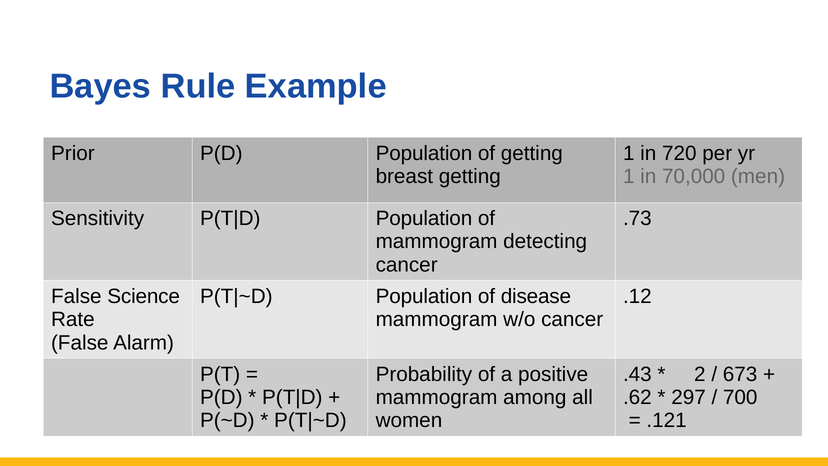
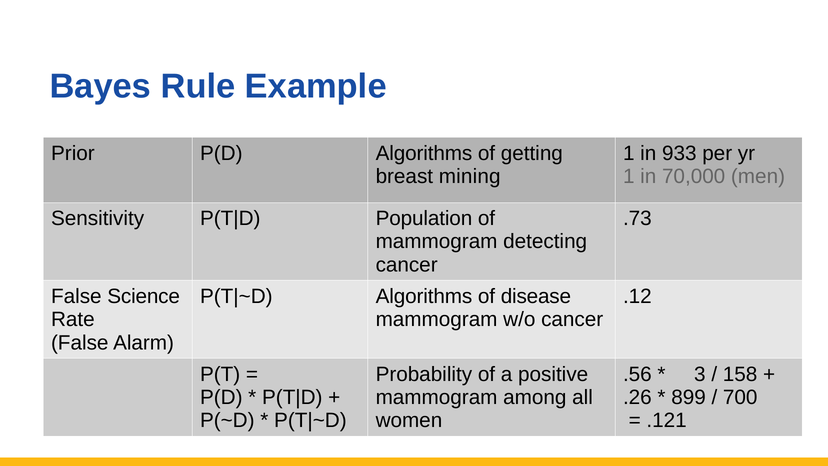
P(D Population: Population -> Algorithms (424, 153)
720: 720 -> 933 (679, 153)
breast getting: getting -> mining (470, 176)
Population: Population -> Algorithms (424, 296)
.43: .43 -> .56 (637, 374)
2: 2 -> 3 (700, 374)
673: 673 -> 158 (740, 374)
.62: .62 -> .26 (637, 397)
297: 297 -> 899 (689, 397)
